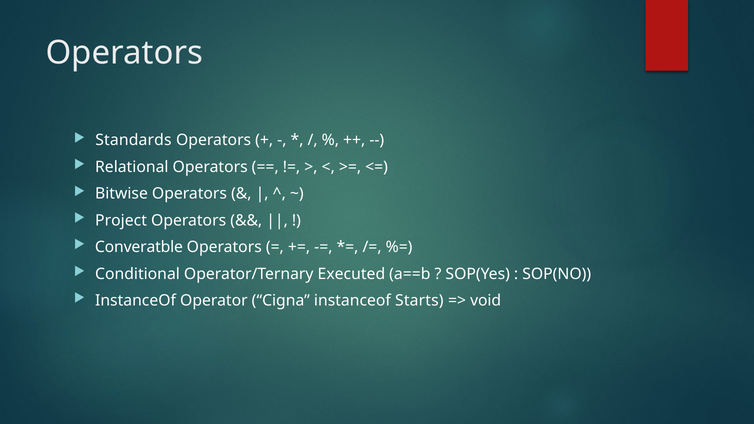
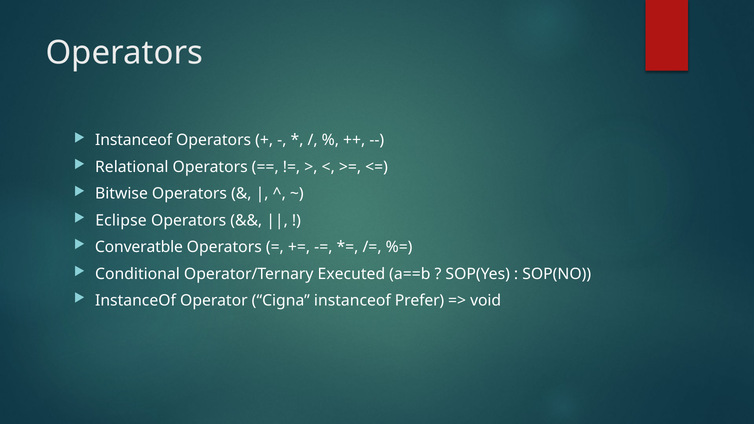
Standards: Standards -> Instanceof (134, 140)
Project: Project -> Eclipse (121, 220)
Starts: Starts -> Prefer (420, 301)
